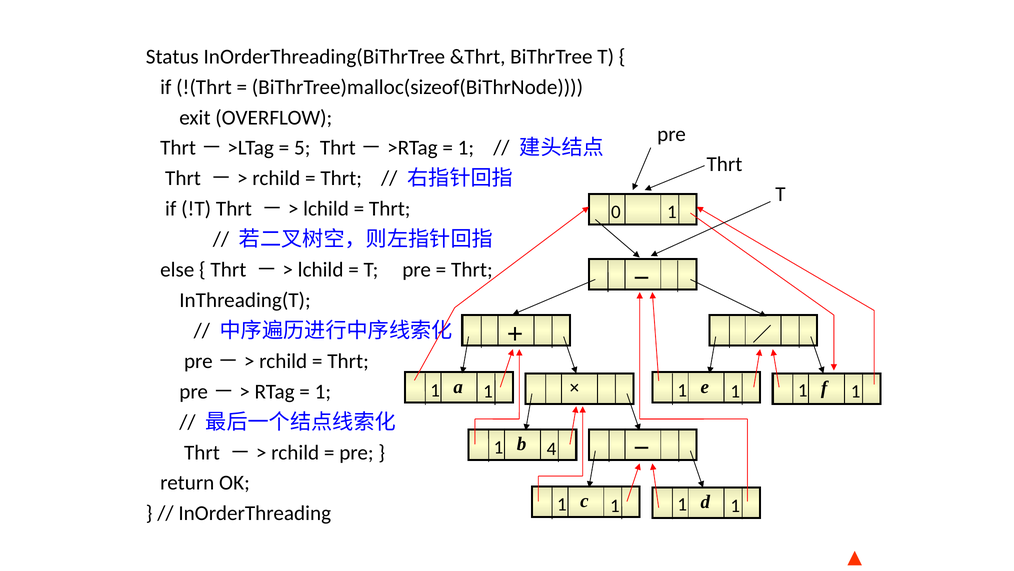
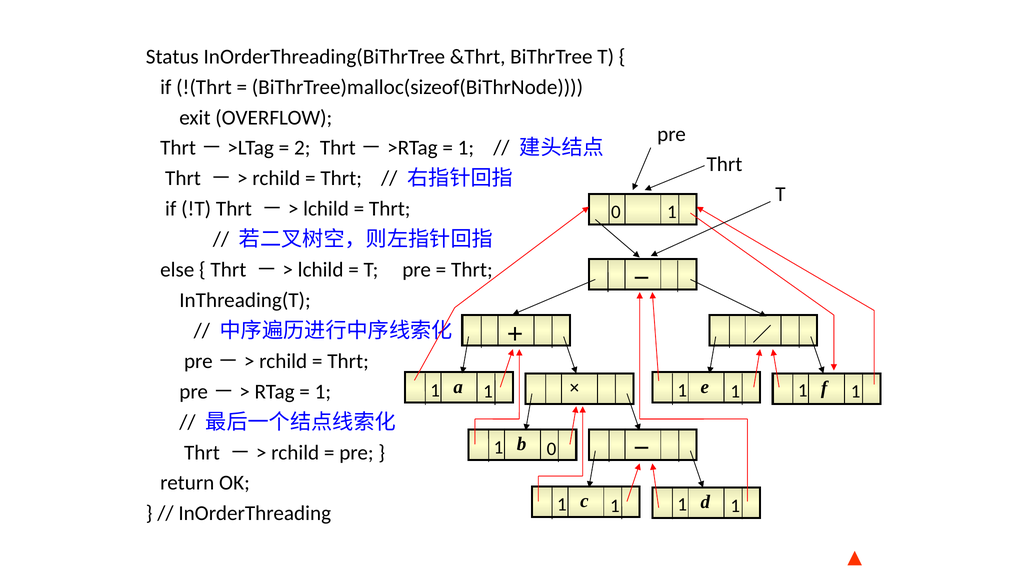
5: 5 -> 2 (302, 148)
1 4: 4 -> 0 (551, 448)
